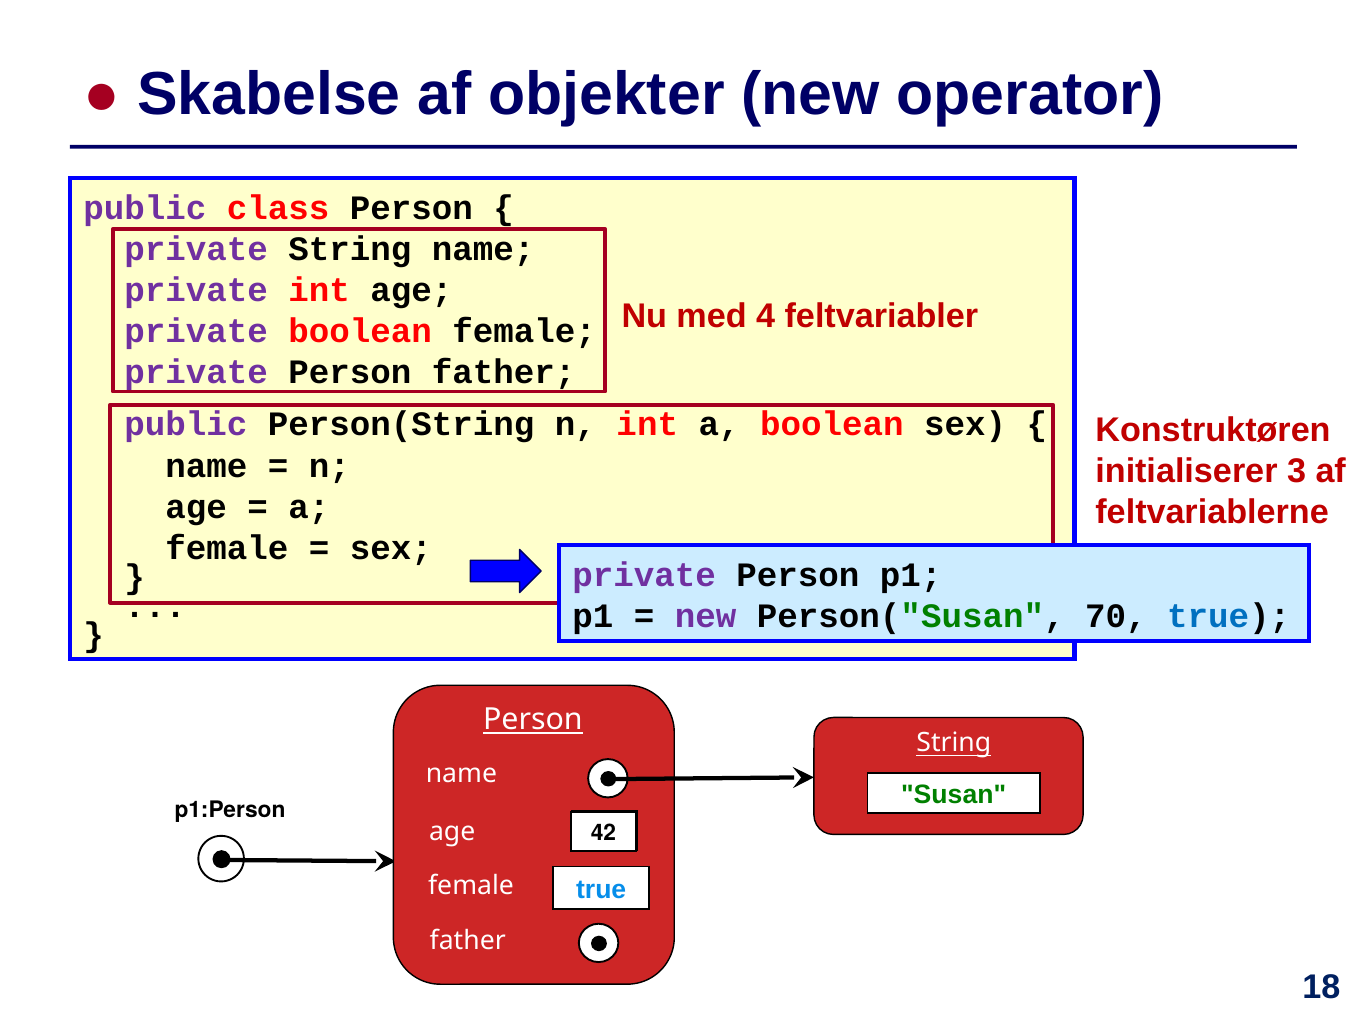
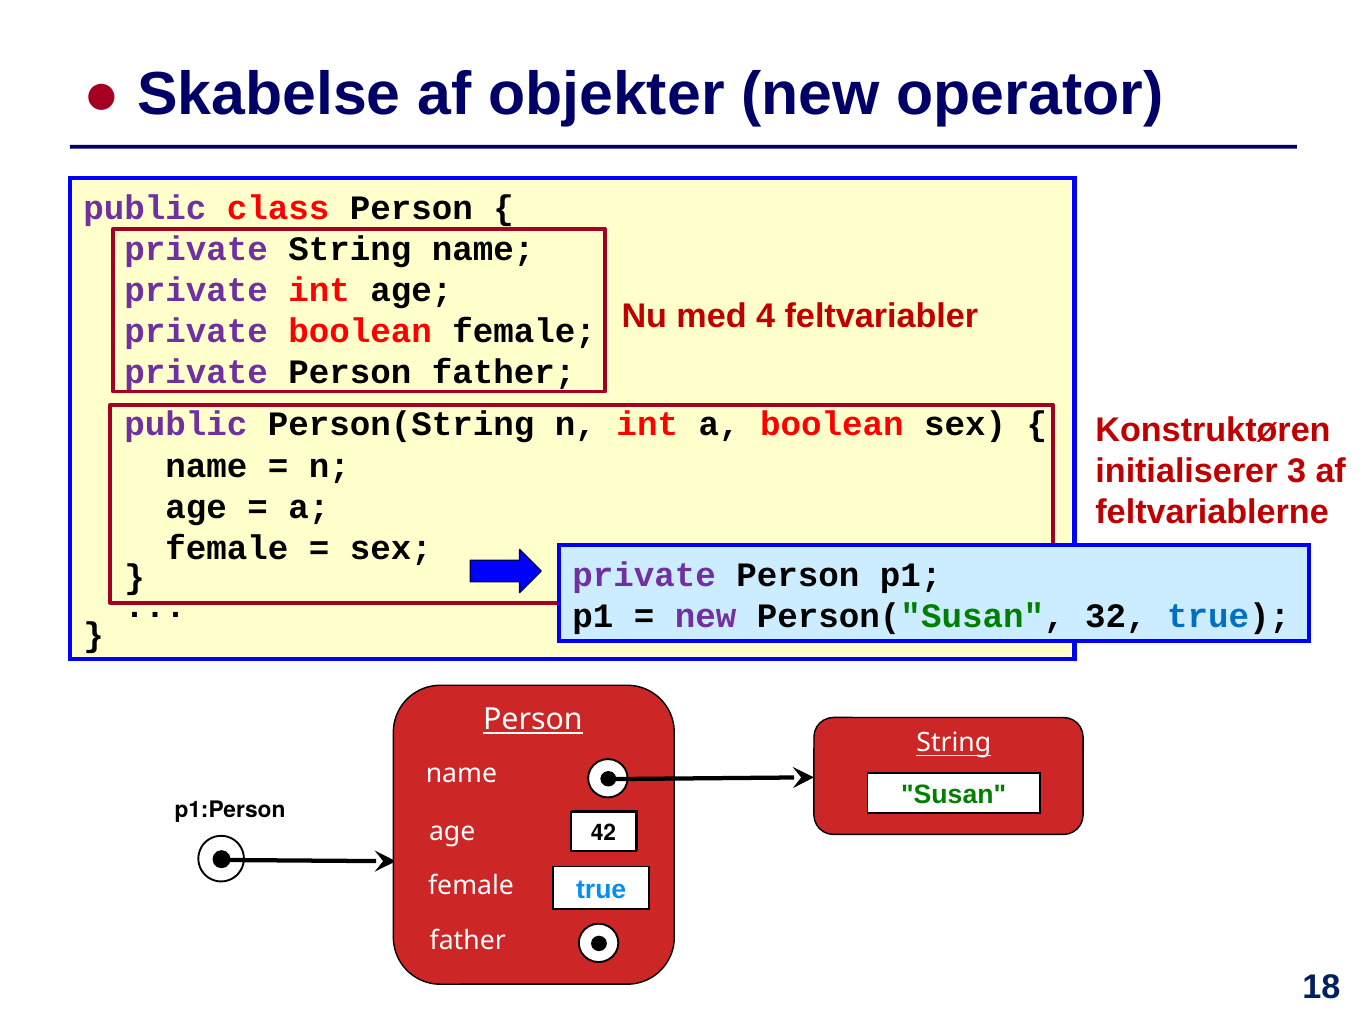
70: 70 -> 32 (1116, 616)
